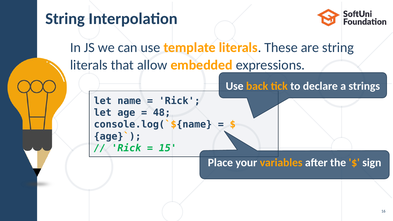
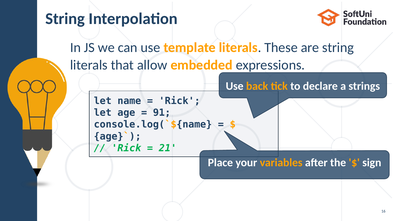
48: 48 -> 91 (162, 113)
15: 15 -> 21 (168, 148)
